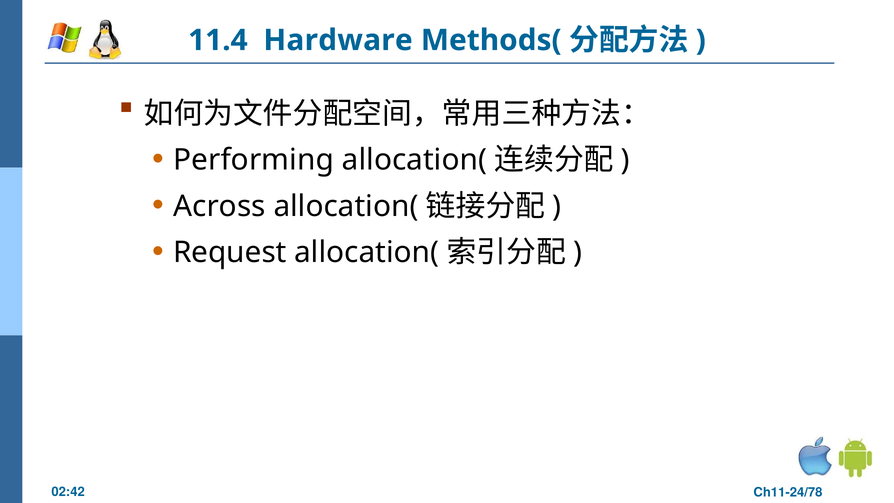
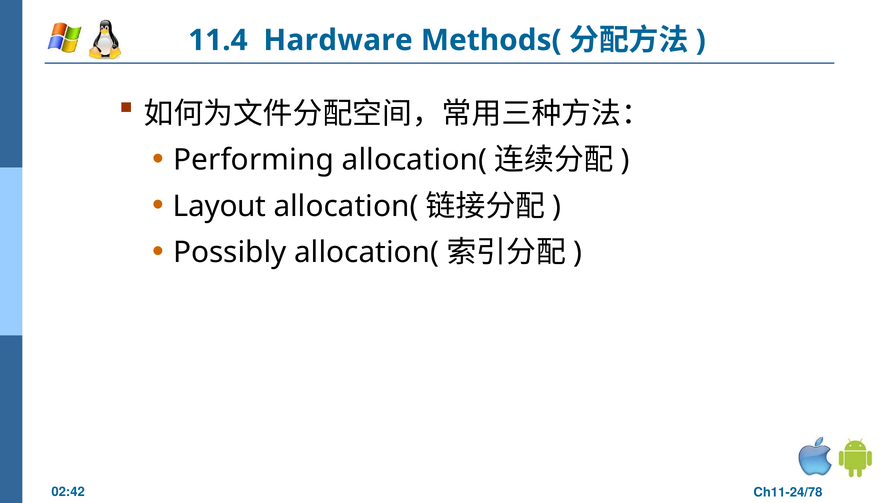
Across: Across -> Layout (220, 206)
Request: Request -> Possibly (230, 252)
